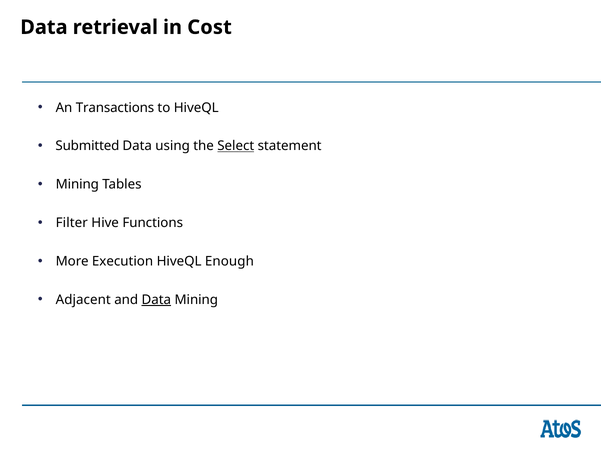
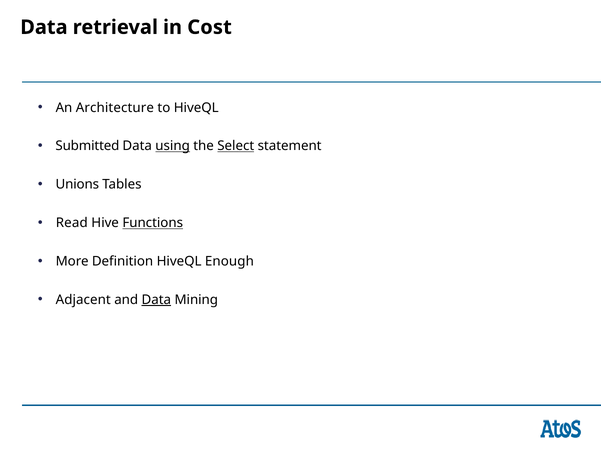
Transactions: Transactions -> Architecture (115, 108)
using underline: none -> present (173, 146)
Mining: Mining -> Unions (77, 184)
Filter: Filter -> Read (72, 223)
Functions underline: none -> present (153, 223)
Execution: Execution -> Definition (123, 261)
